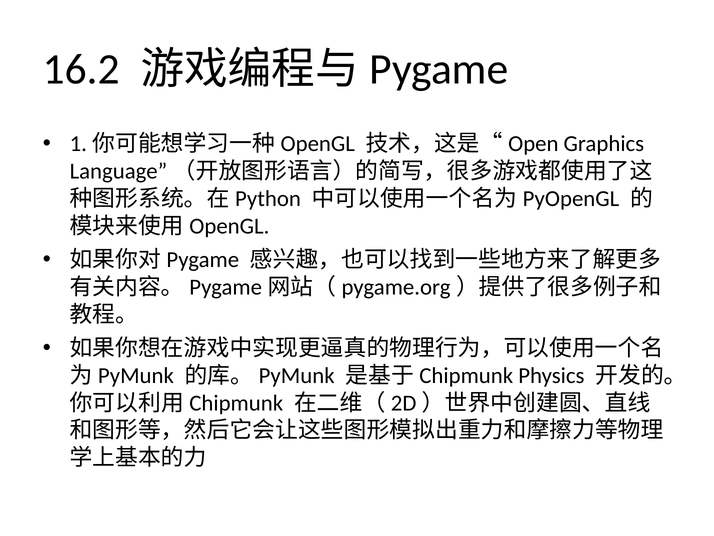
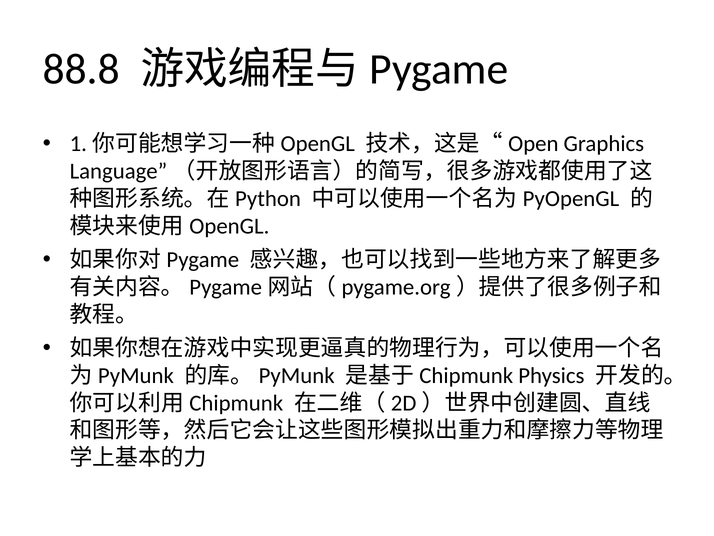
16.2: 16.2 -> 88.8 (81, 69)
